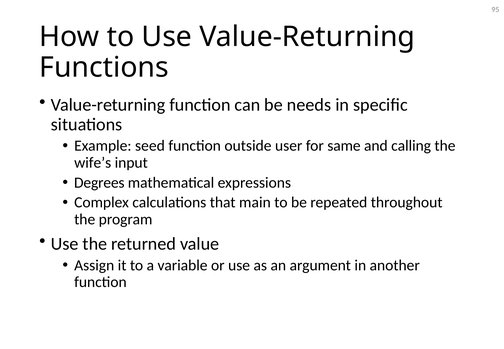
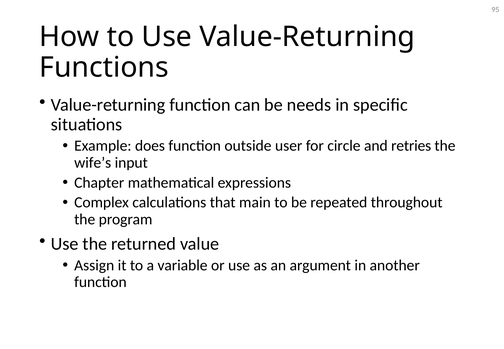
seed: seed -> does (150, 146)
same: same -> circle (344, 146)
calling: calling -> retries (411, 146)
Degrees: Degrees -> Chapter (99, 183)
